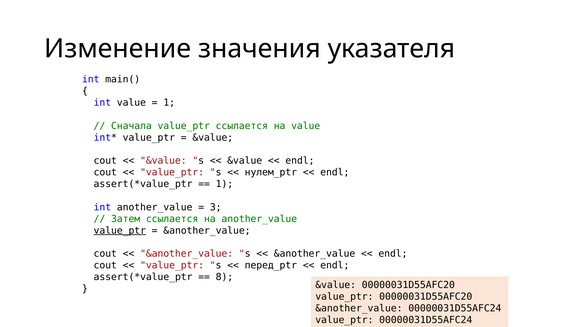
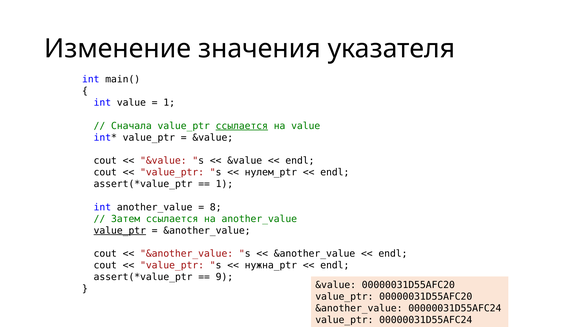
ссылается underline: none -> present (242, 126)
3: 3 -> 8 (216, 207)
перед_ptr: перед_ptr -> нужна_ptr (271, 265)
8: 8 -> 9 (224, 277)
